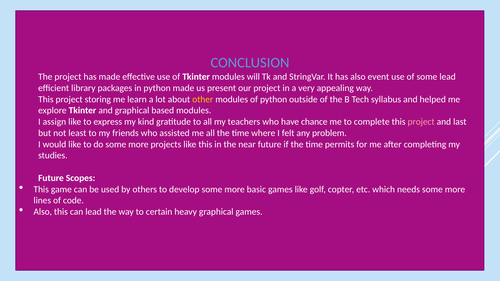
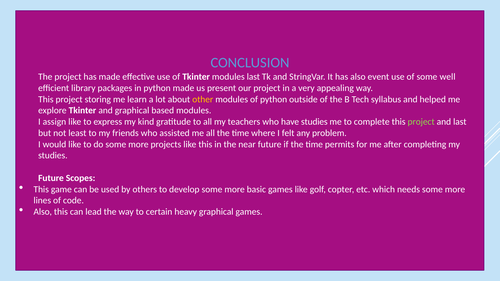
modules will: will -> last (253, 77)
some lead: lead -> well (448, 77)
have chance: chance -> studies (314, 122)
project colour: pink -> light green (421, 122)
